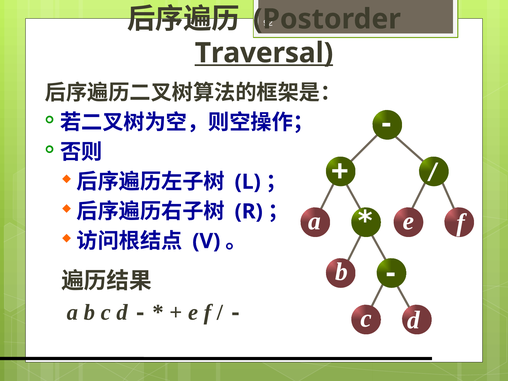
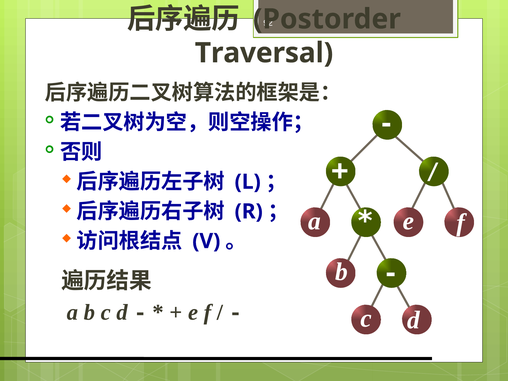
Traversal underline: present -> none (264, 53)
